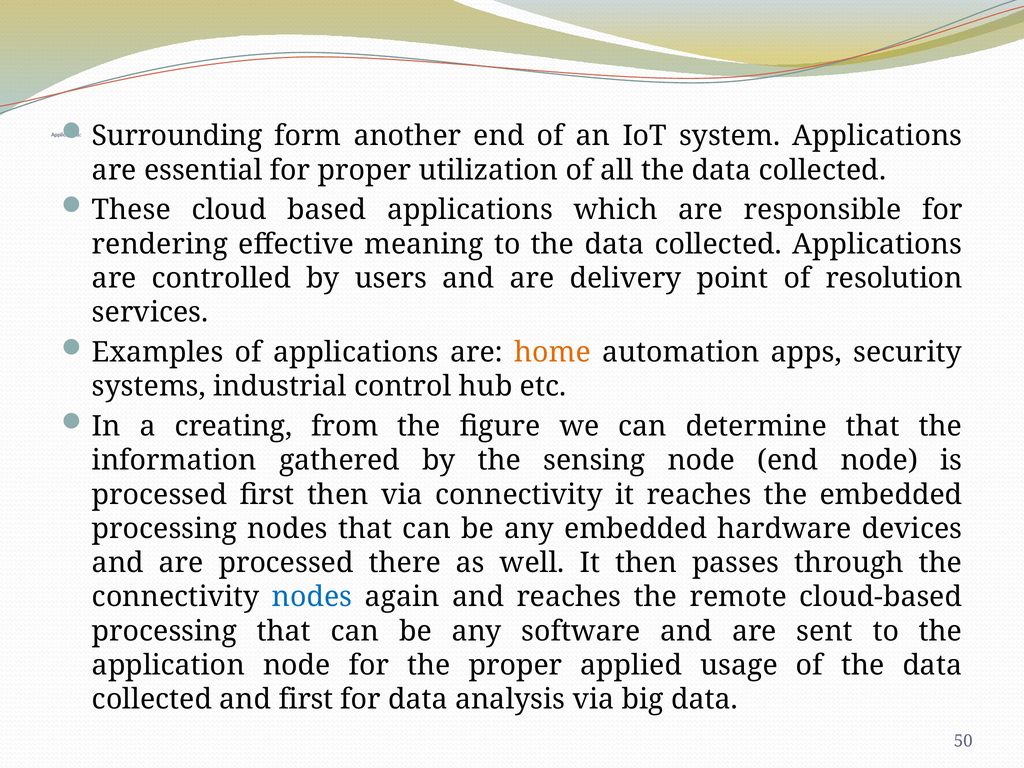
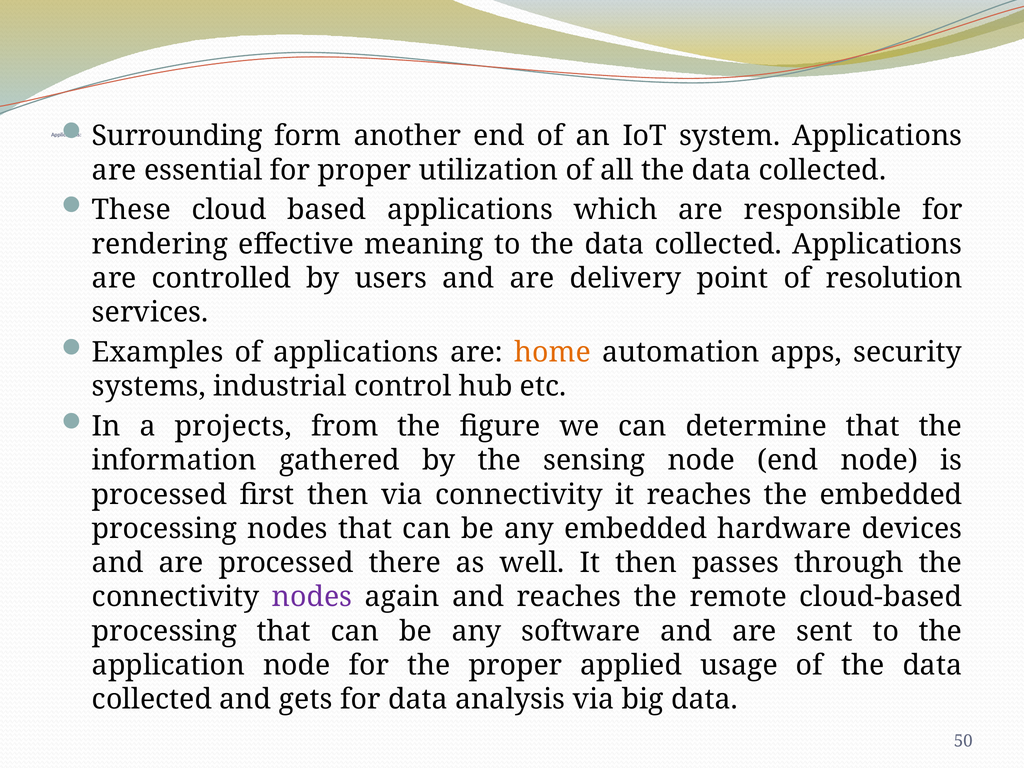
creating: creating -> projects (233, 426)
nodes colour: blue -> purple (312, 597)
and first: first -> gets (306, 700)
